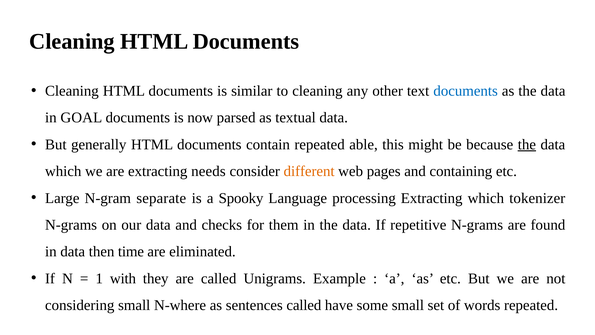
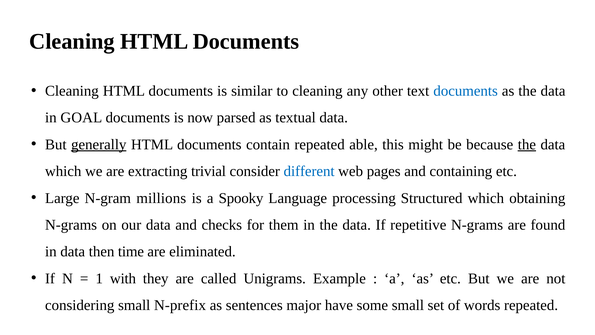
generally underline: none -> present (99, 144)
needs: needs -> trivial (209, 171)
different colour: orange -> blue (309, 171)
separate: separate -> millions (161, 198)
processing Extracting: Extracting -> Structured (432, 198)
tokenizer: tokenizer -> obtaining (537, 198)
N-where: N-where -> N-prefix (180, 305)
sentences called: called -> major (304, 305)
